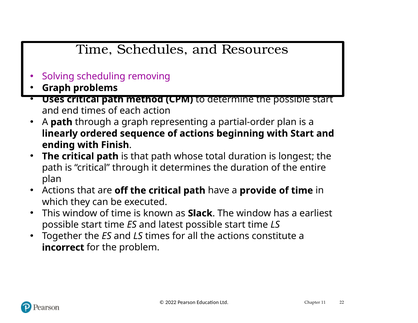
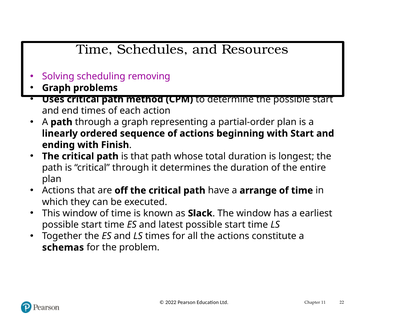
provide: provide -> arrange (258, 190)
incorrect: incorrect -> schemas (63, 247)
